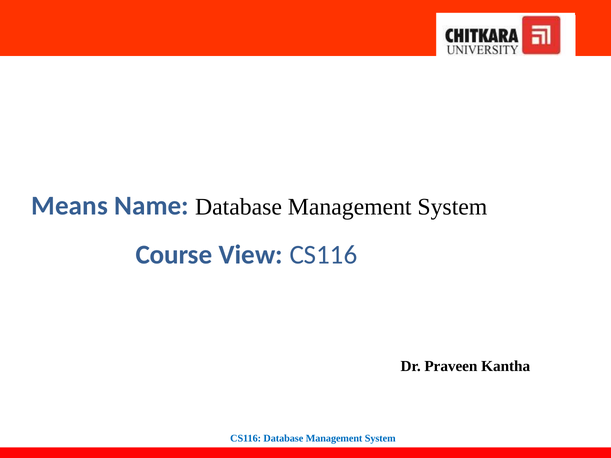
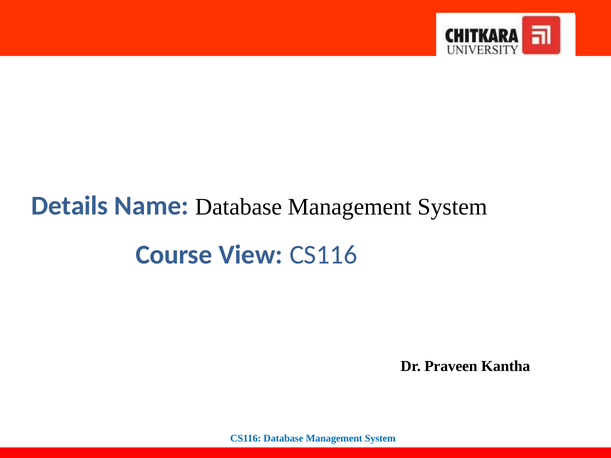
Means: Means -> Details (70, 206)
